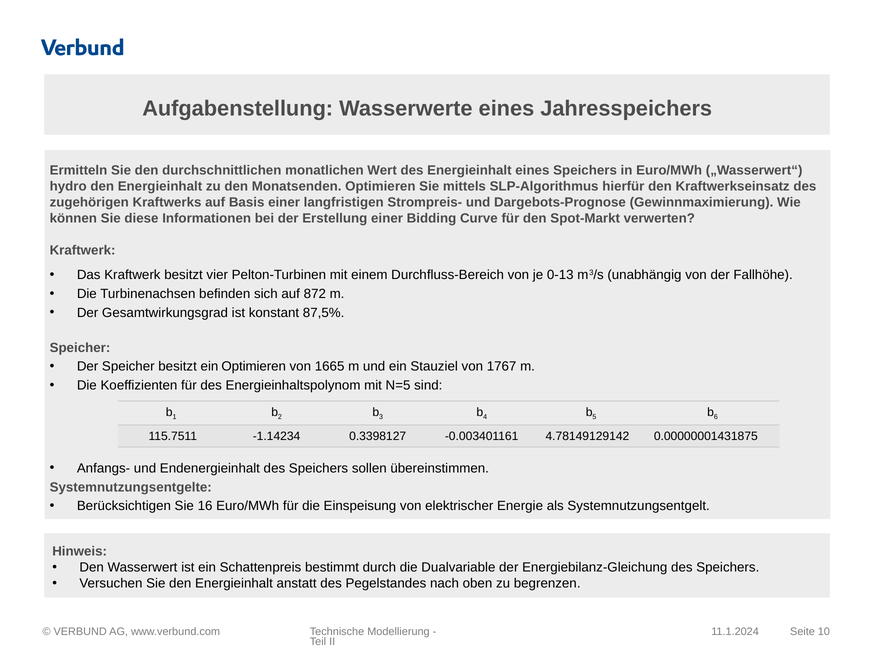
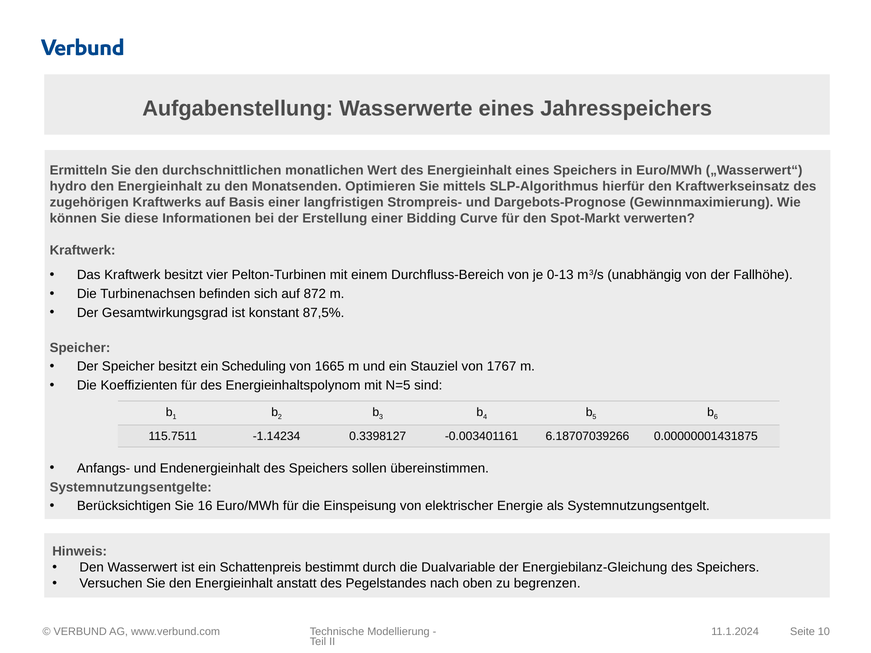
ein Optimieren: Optimieren -> Scheduling (254, 367)
4.78149129142: 4.78149129142 -> 6.18707039266 (587, 436)
